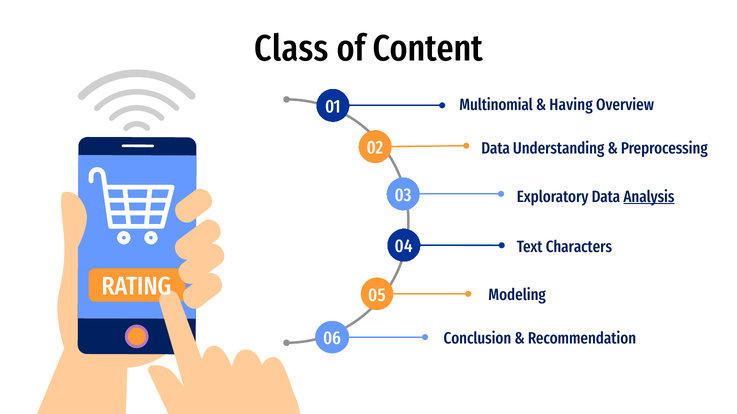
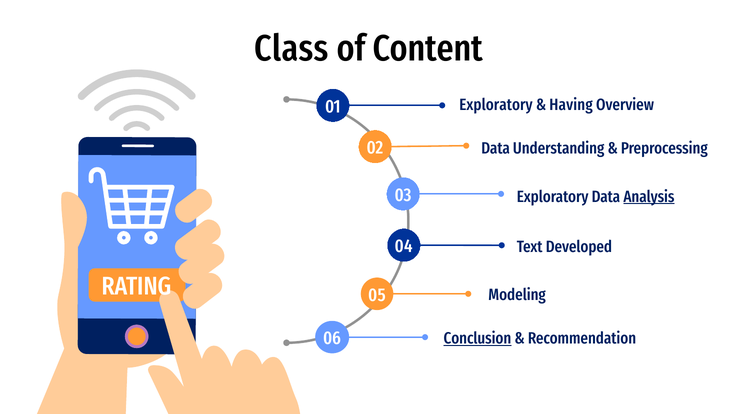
Multinomial: Multinomial -> Exploratory (496, 105)
Characters: Characters -> Developed (579, 247)
Conclusion underline: none -> present (477, 339)
